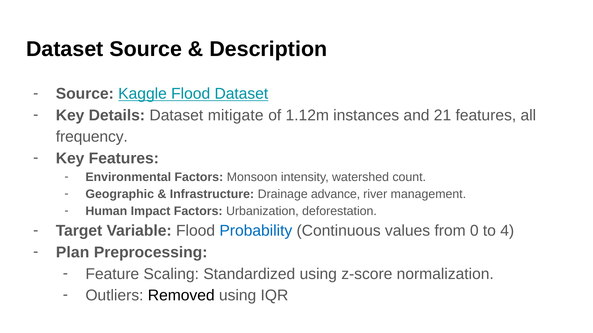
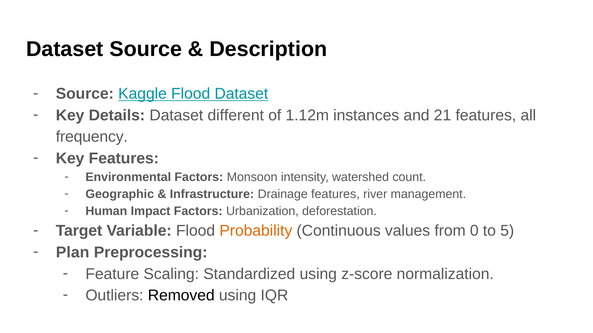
mitigate: mitigate -> different (236, 115)
Drainage advance: advance -> features (335, 194)
Probability colour: blue -> orange (256, 231)
4: 4 -> 5 (507, 231)
